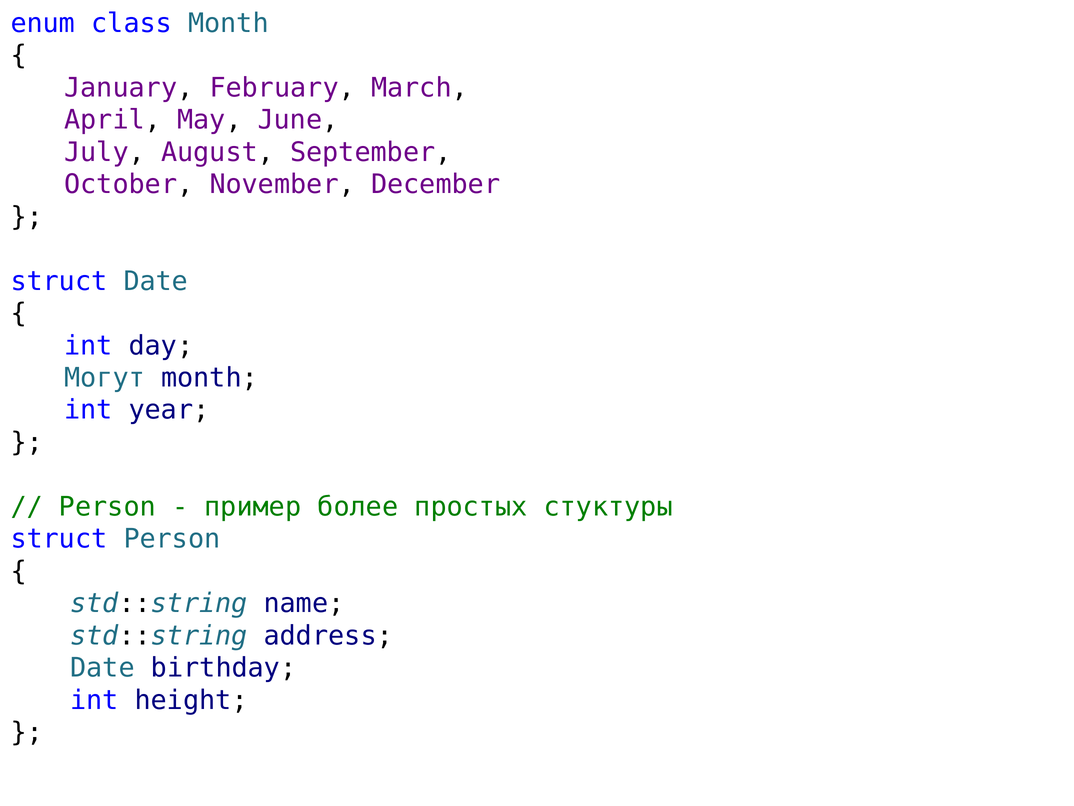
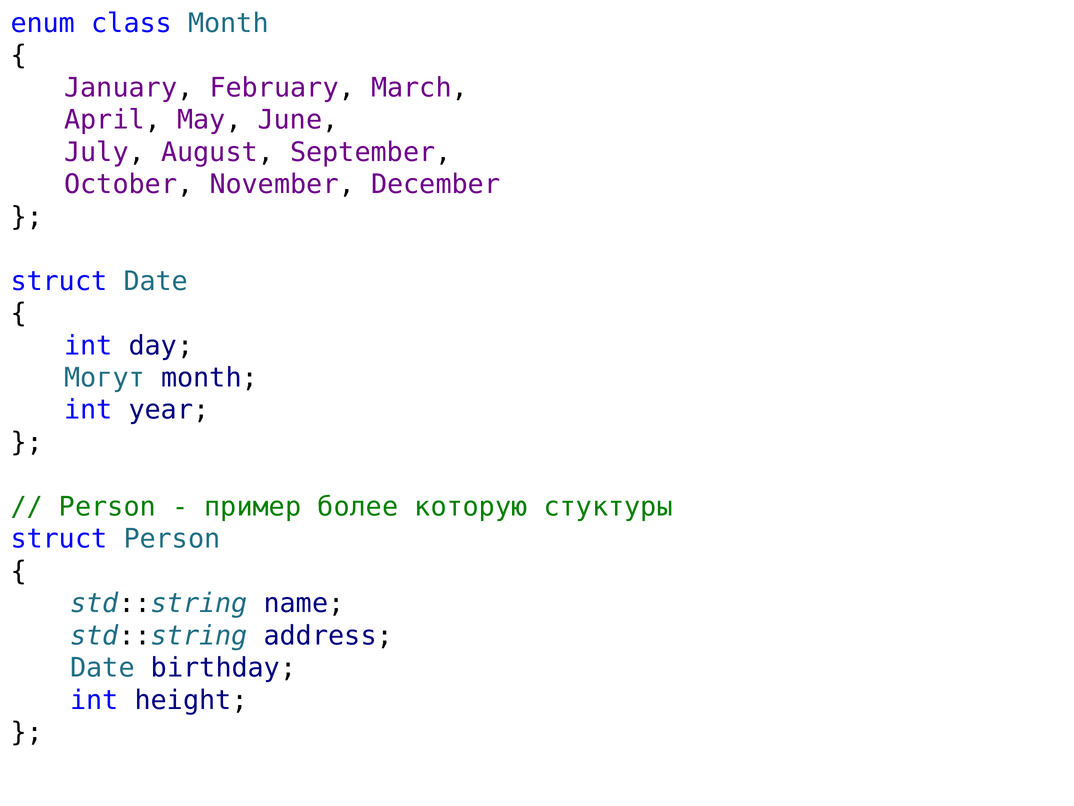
простых: простых -> которую (471, 507)
